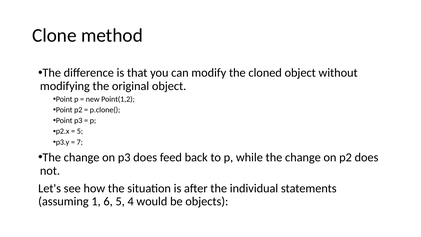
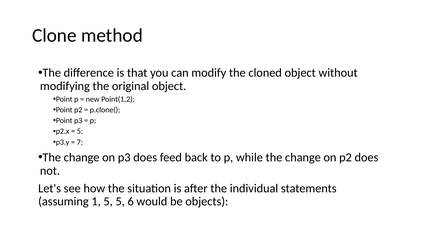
1 6: 6 -> 5 (108, 201)
4: 4 -> 6 (131, 201)
